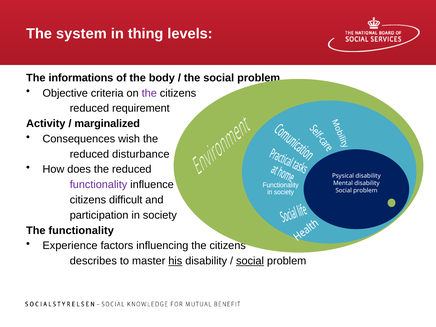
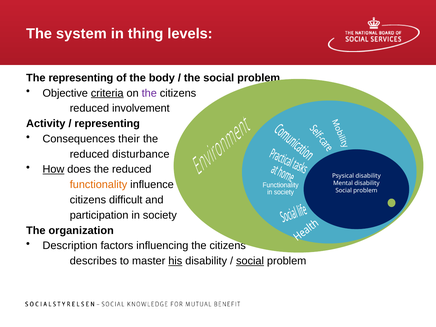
The informations: informations -> representing (81, 78)
criteria underline: none -> present (107, 93)
requirement: requirement -> involvement (141, 108)
marginalized: marginalized -> representing (107, 124)
wish: wish -> their (129, 139)
How underline: none -> present (53, 169)
functionality colour: purple -> orange (99, 185)
The functionality: functionality -> organization (81, 230)
Experience: Experience -> Description (70, 246)
